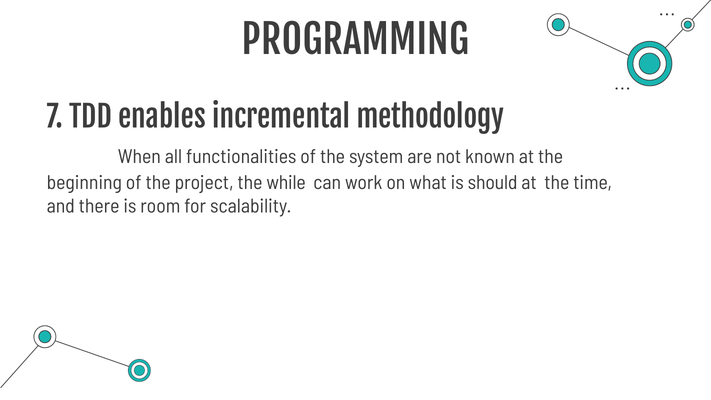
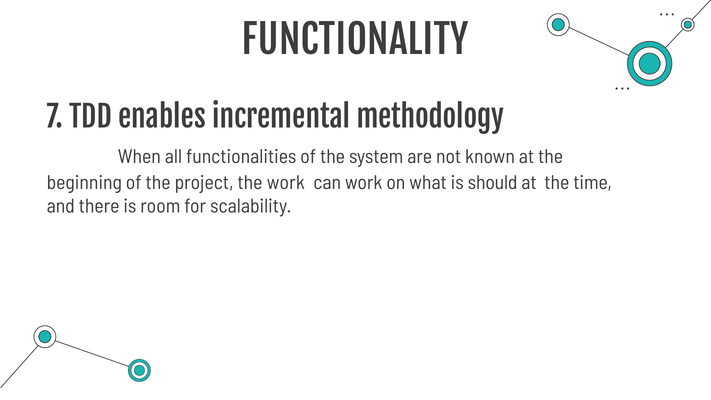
PROGRAMMING: PROGRAMMING -> FUNCTIONALITY (355, 41)
the while: while -> work (286, 183)
